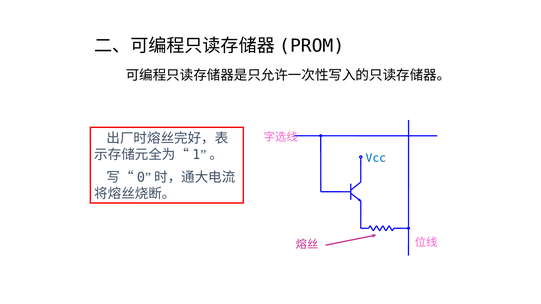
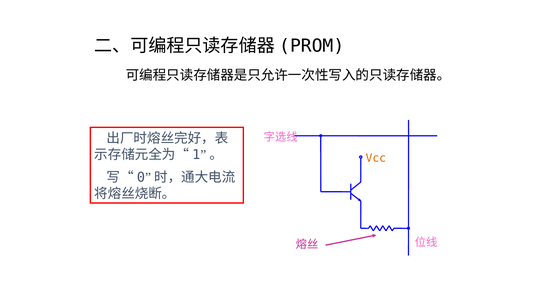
Vcc colour: blue -> orange (376, 158)
